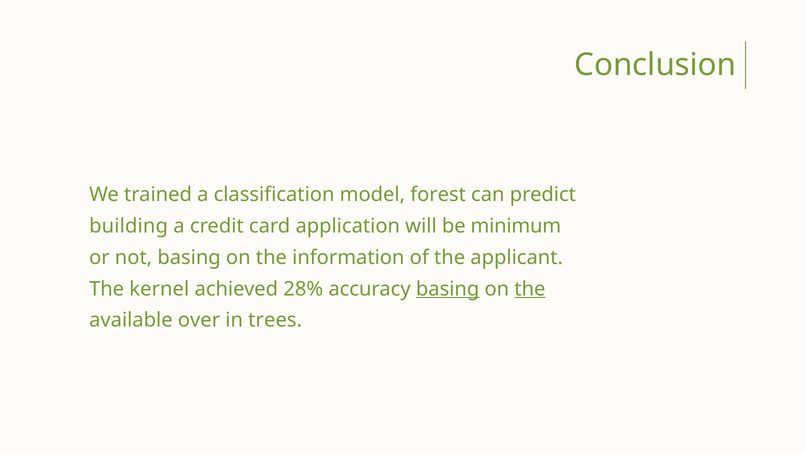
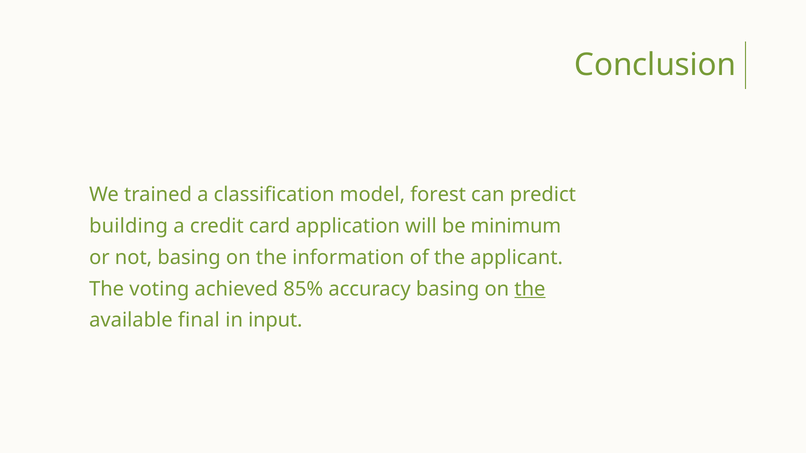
kernel: kernel -> voting (159, 289)
28%: 28% -> 85% (303, 289)
basing underline: present -> none (448, 289)
over: over -> final (199, 321)
trees: trees -> input (275, 321)
